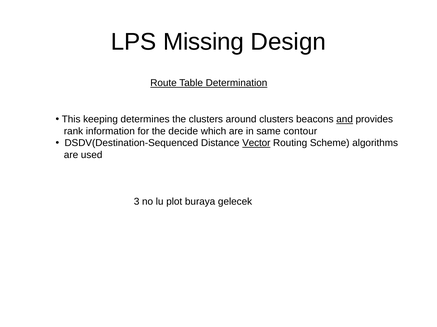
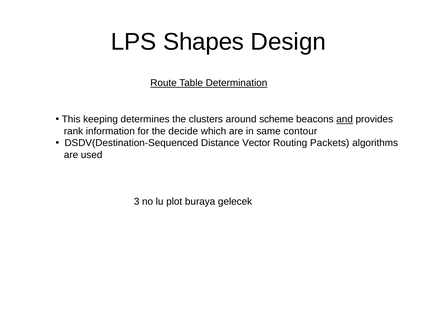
Missing: Missing -> Shapes (204, 42)
around clusters: clusters -> scheme (276, 120)
Vector underline: present -> none (256, 143)
Scheme: Scheme -> Packets (330, 143)
